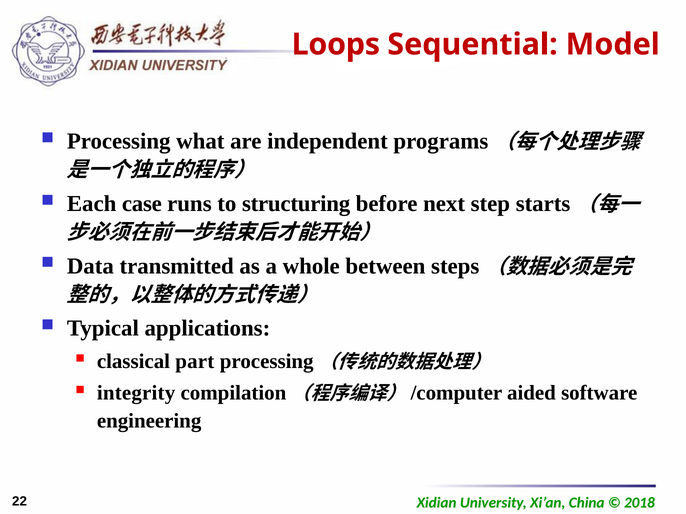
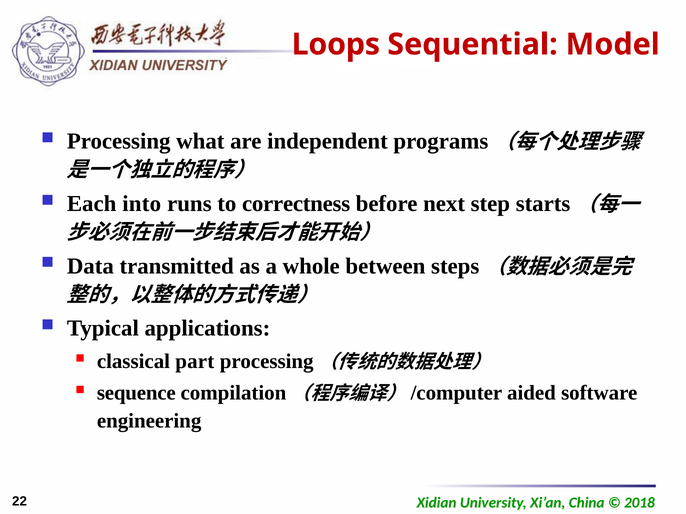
case: case -> into (142, 204)
structuring: structuring -> correctness (296, 204)
integrity: integrity -> sequence (136, 393)
